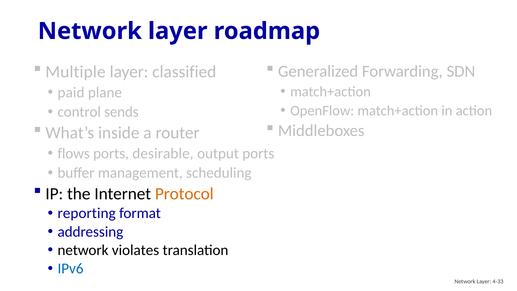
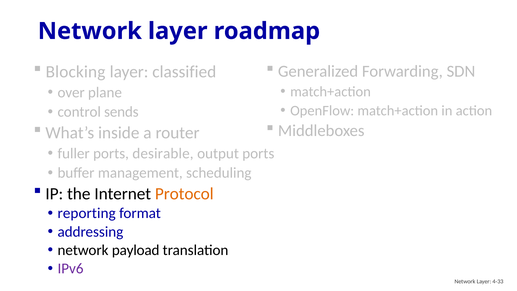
Multiple: Multiple -> Blocking (75, 72)
paid: paid -> over (71, 92)
flows: flows -> fuller (74, 153)
violates: violates -> payload (136, 250)
IPv6 colour: blue -> purple (71, 268)
